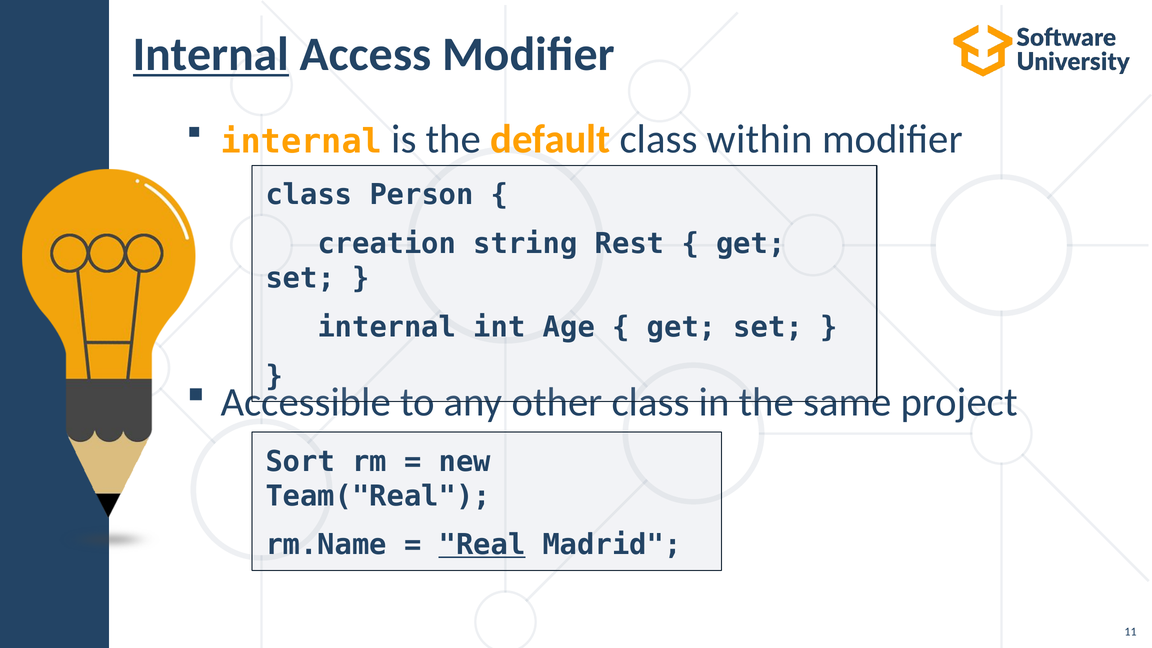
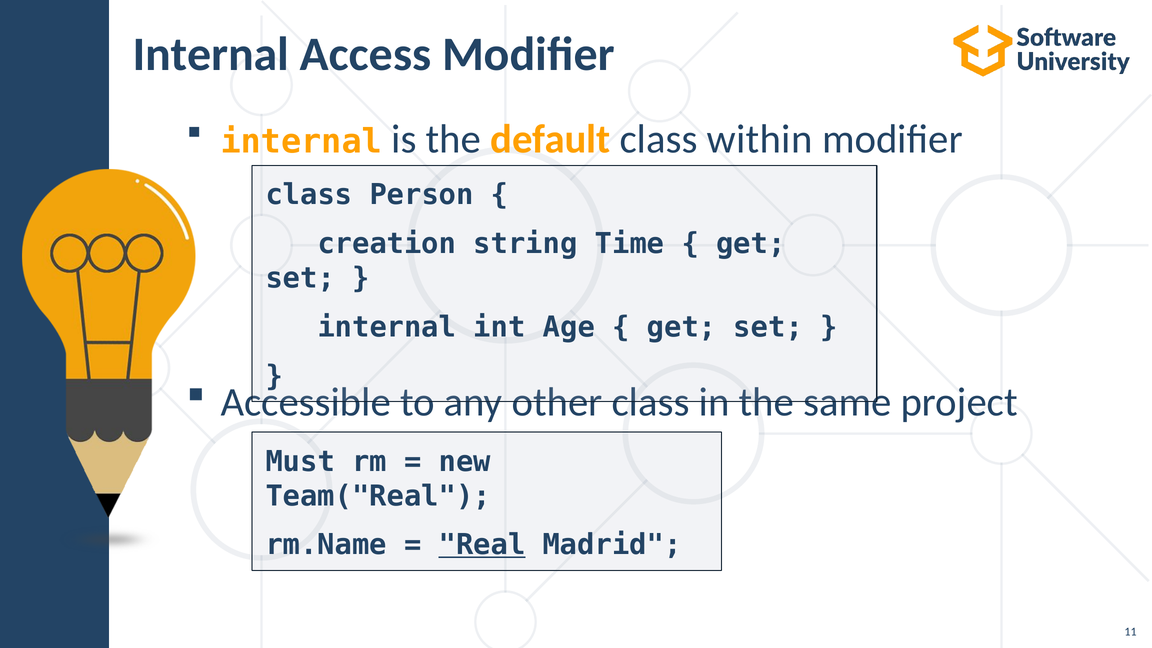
Internal underline: present -> none (211, 55)
Rest: Rest -> Time (630, 244)
Sort: Sort -> Must (300, 462)
